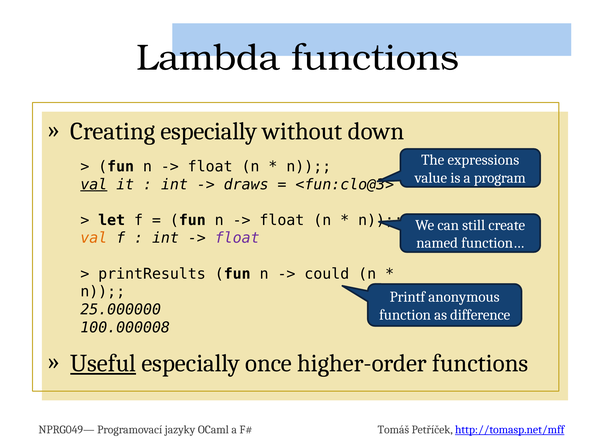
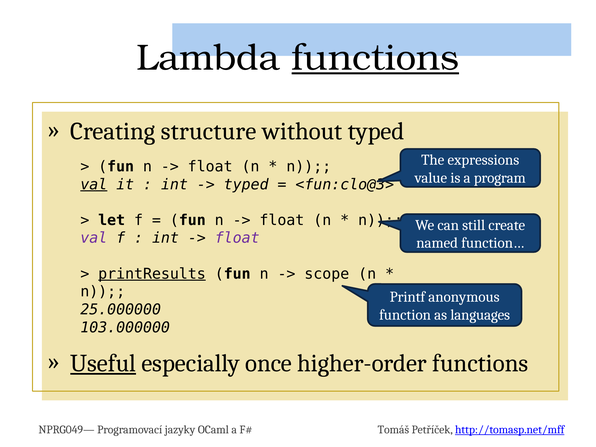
functions underline: none -> present (375, 58)
Creating especially: especially -> structure (209, 131)
without down: down -> typed (376, 131)
draws: draws -> typed (246, 184)
val colour: orange -> purple (94, 238)
printResults underline: none -> present (152, 274)
could: could -> scope (327, 274)
difference: difference -> languages (480, 315)
100.000008: 100.000008 -> 103.000000 (125, 327)
